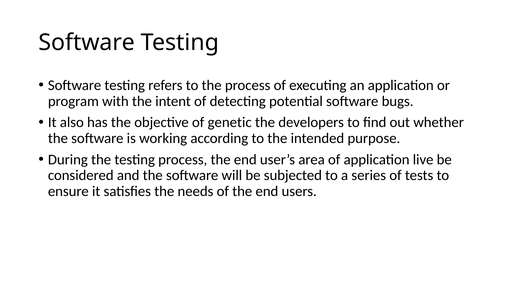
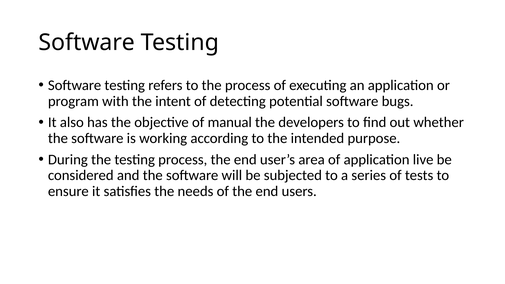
genetic: genetic -> manual (230, 122)
